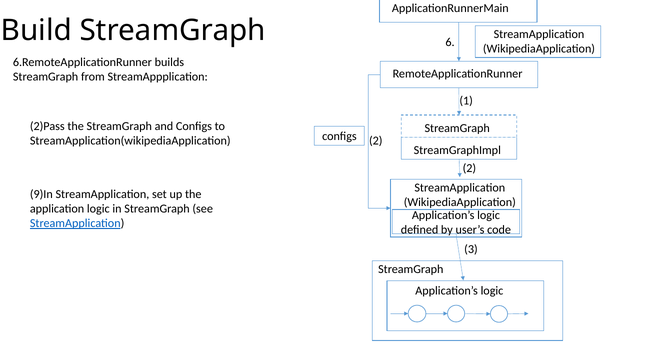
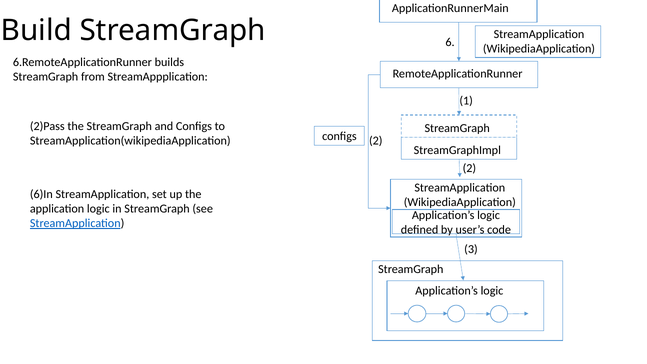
9)In: 9)In -> 6)In (41, 194)
